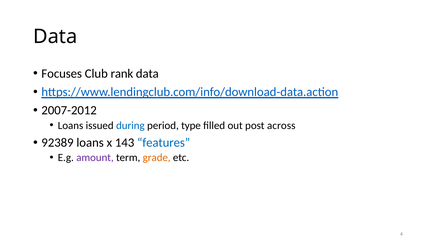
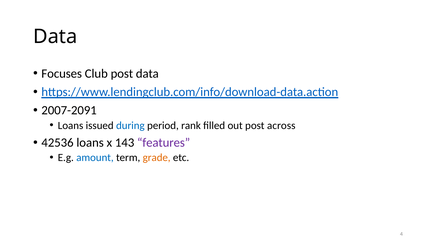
Club rank: rank -> post (122, 74)
2007-2012: 2007-2012 -> 2007-2091 (69, 111)
type: type -> rank (191, 126)
92389: 92389 -> 42536 (57, 143)
features colour: blue -> purple (164, 143)
amount colour: purple -> blue (95, 158)
